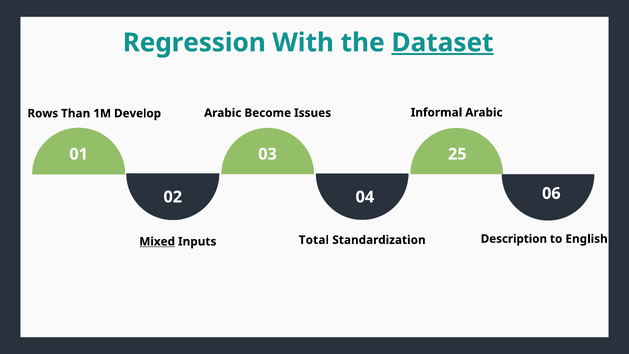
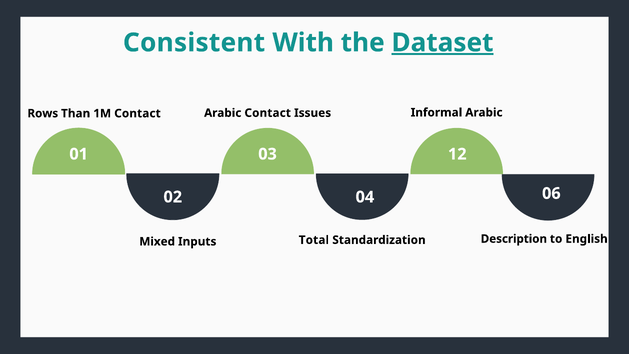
Regression: Regression -> Consistent (194, 43)
Arabic Become: Become -> Contact (268, 113)
1M Develop: Develop -> Contact (137, 113)
25: 25 -> 12 (457, 154)
Mixed underline: present -> none (157, 241)
